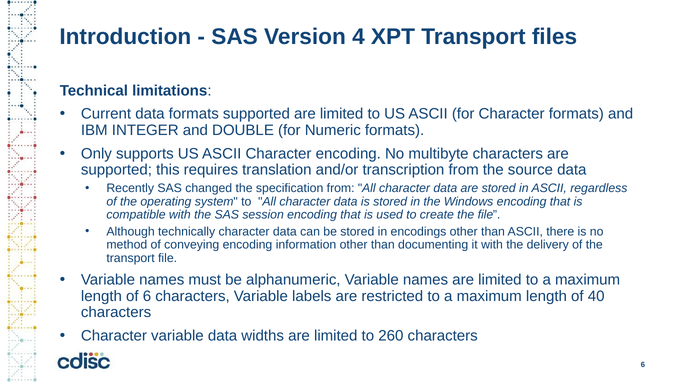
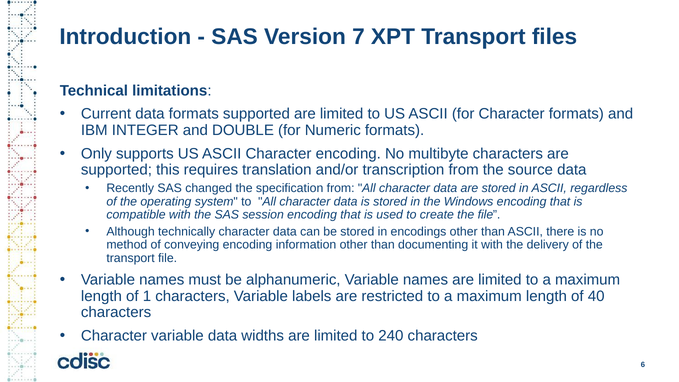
4: 4 -> 7 (358, 37)
of 6: 6 -> 1 (147, 296)
260: 260 -> 240 (391, 336)
